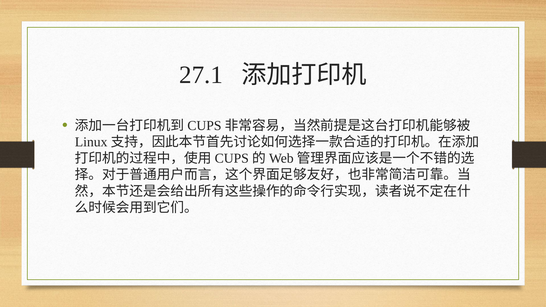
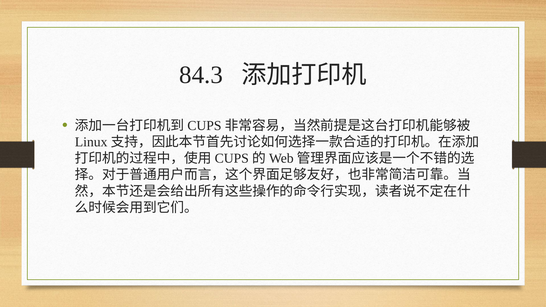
27.1: 27.1 -> 84.3 (201, 75)
